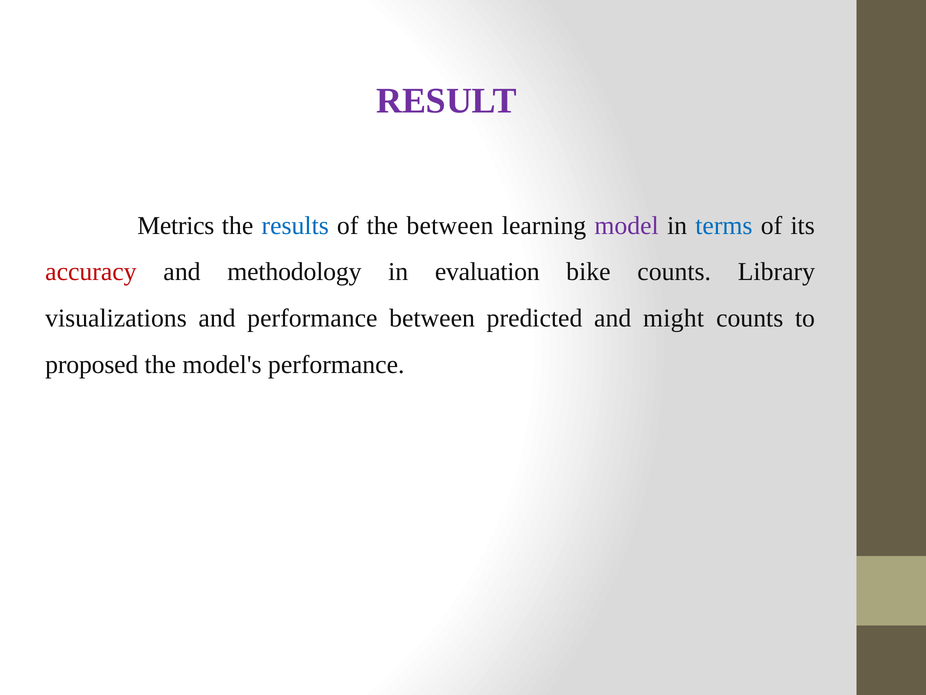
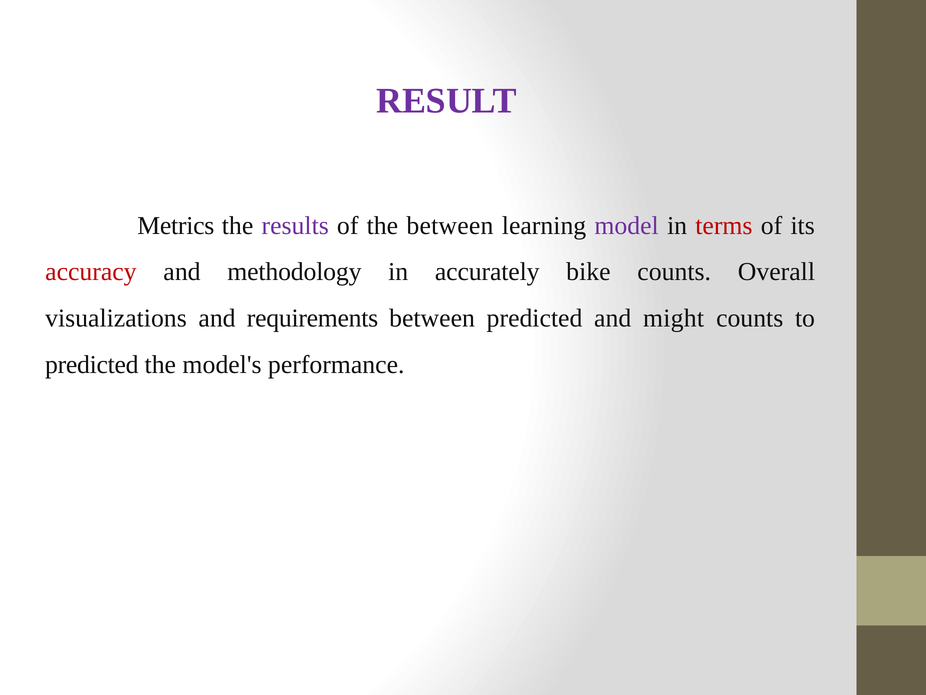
results colour: blue -> purple (295, 225)
terms colour: blue -> red (724, 225)
evaluation: evaluation -> accurately (487, 272)
Library: Library -> Overall (776, 272)
and performance: performance -> requirements (313, 318)
proposed: proposed -> predicted (92, 364)
